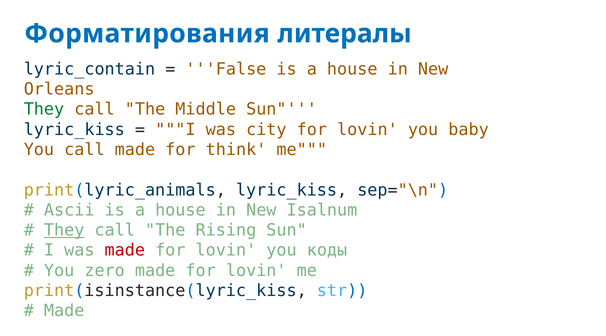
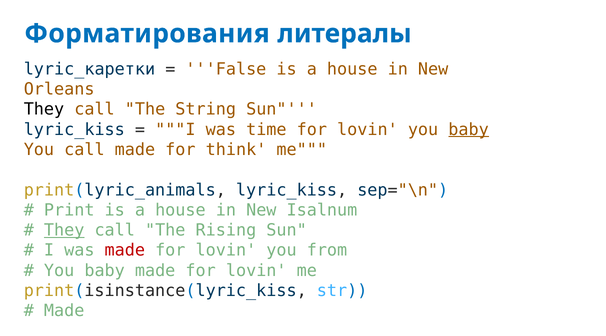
lyric_contain: lyric_contain -> lyric_каретки (89, 69)
They colour: green -> black (44, 109)
Middle: Middle -> String (206, 109)
city: city -> time (266, 129)
baby underline: none -> present (469, 129)
Ascii: Ascii -> Print (69, 210)
коды: коды -> from (327, 250)
zero: zero -> baby (105, 271)
